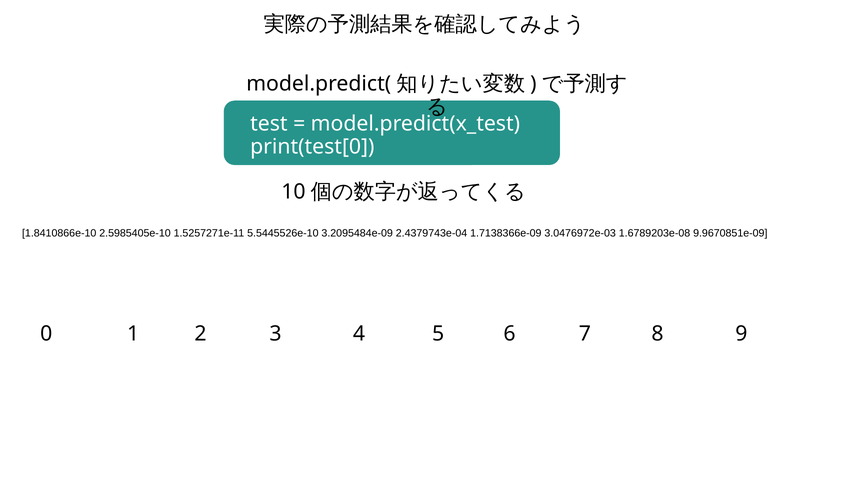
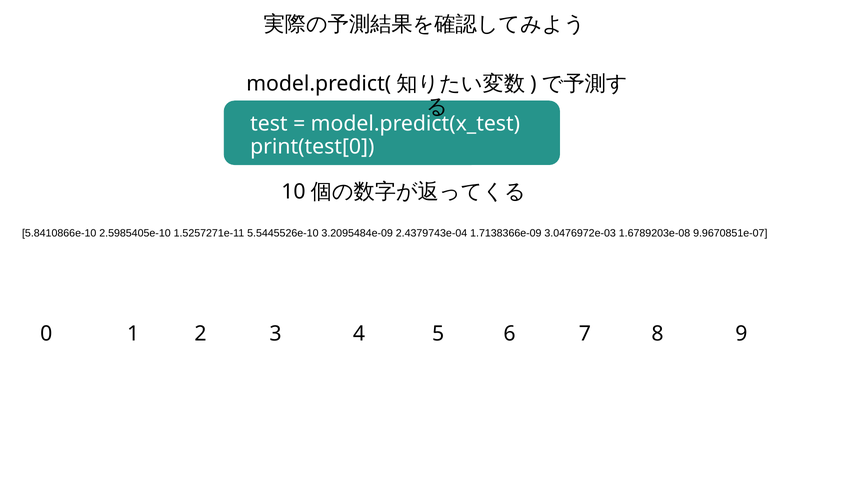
1.8410866e-10: 1.8410866e-10 -> 5.8410866e-10 (59, 234)
9.9670851e-09: 9.9670851e-09 -> 9.9670851e-07 (730, 234)
